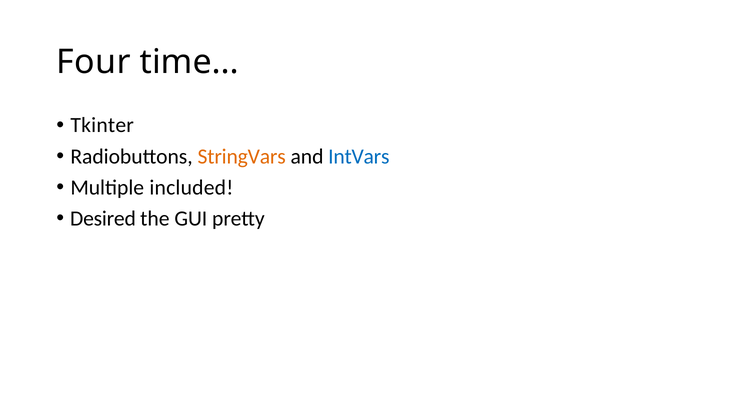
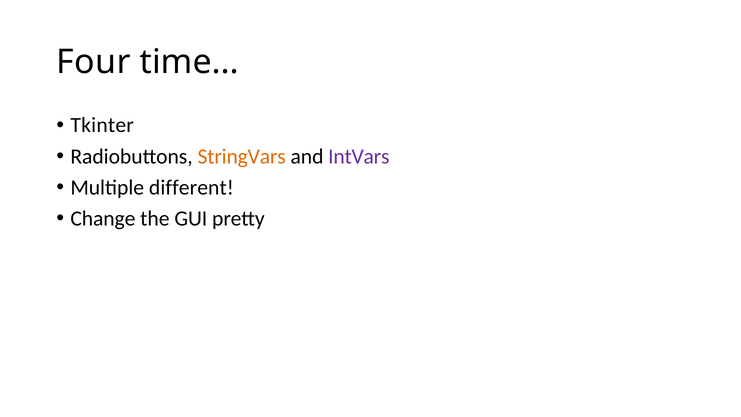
IntVars colour: blue -> purple (359, 156)
included: included -> different (191, 187)
Desired: Desired -> Change (103, 218)
